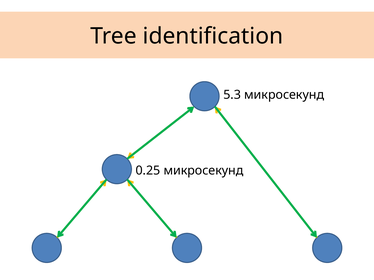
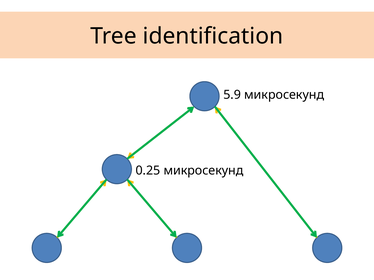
5.3: 5.3 -> 5.9 (232, 95)
